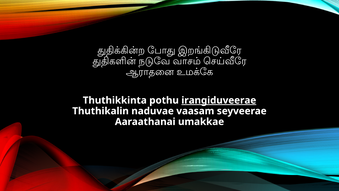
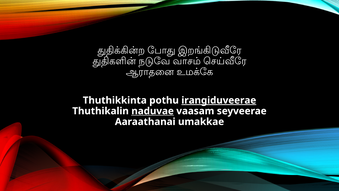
naduvae underline: none -> present (153, 111)
